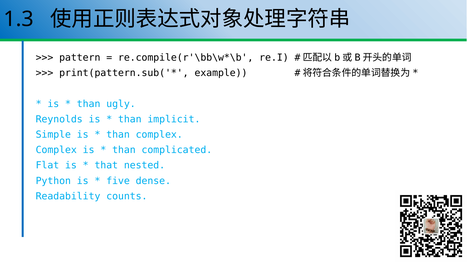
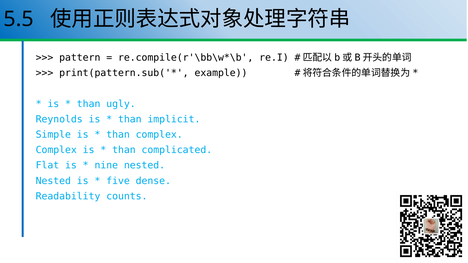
1.3: 1.3 -> 5.5 (19, 19)
that: that -> nine (106, 166)
Python: Python -> Nested (53, 181)
